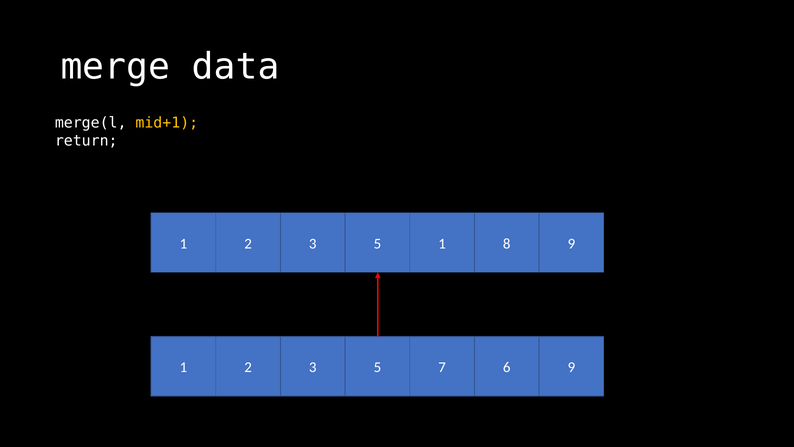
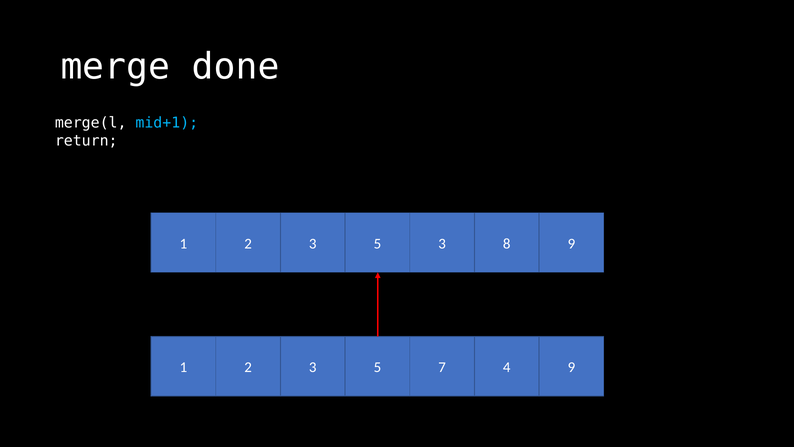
data: data -> done (236, 67)
mid+1 colour: yellow -> light blue (167, 123)
5 1: 1 -> 3 (442, 243)
6: 6 -> 4 (507, 367)
